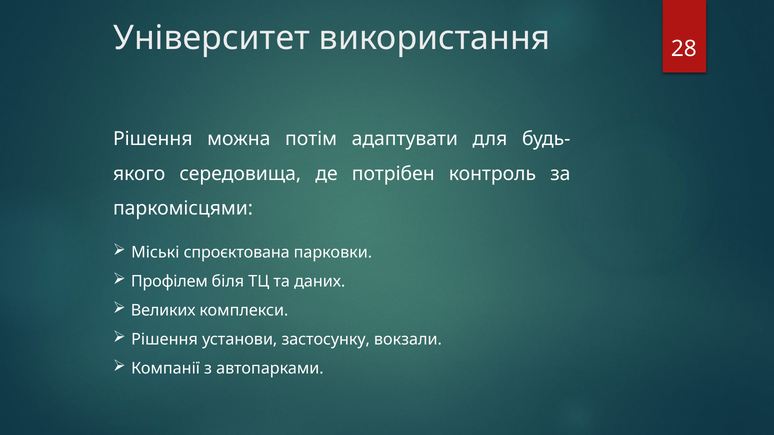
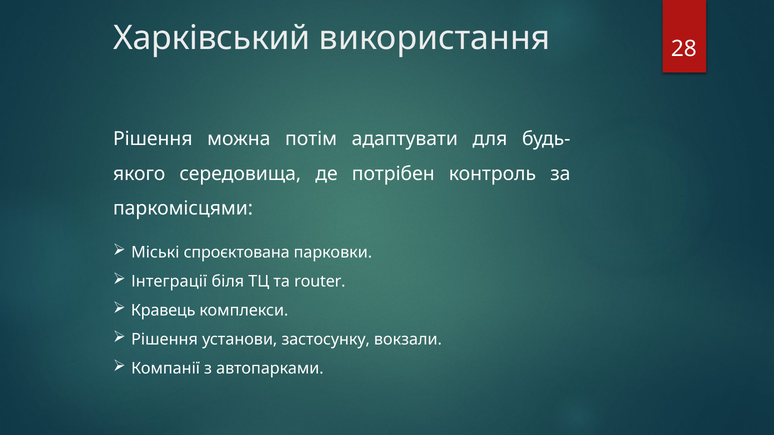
Університет: Університет -> Харківський (212, 38)
Профілем: Профілем -> Інтеграції (169, 282)
даних: даних -> router (320, 282)
Великих: Великих -> Кравець (163, 311)
